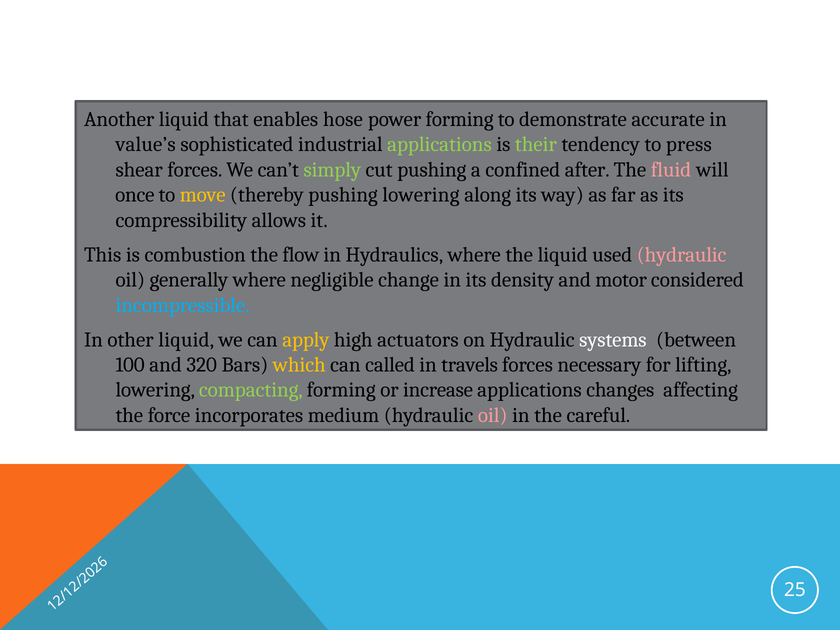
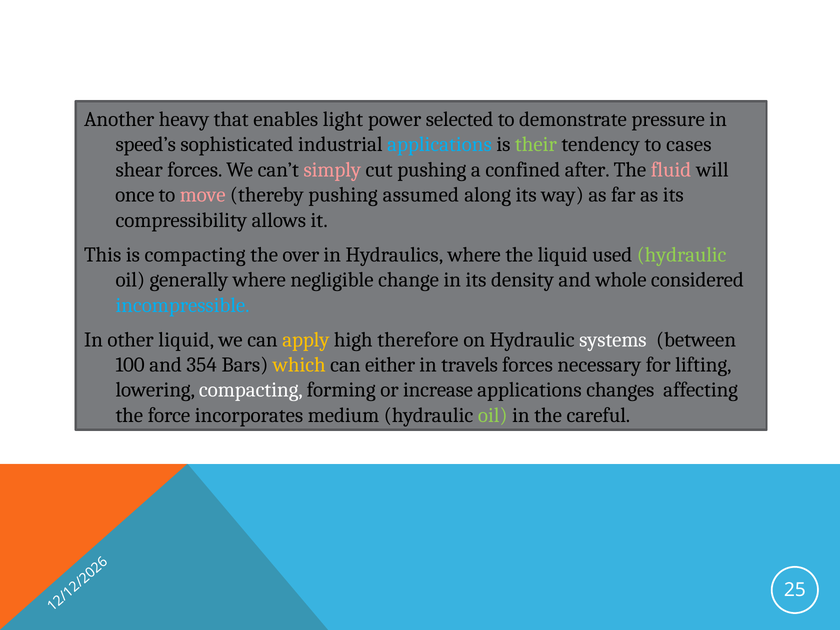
Another liquid: liquid -> heavy (184, 119)
hose: hose -> light (343, 119)
power forming: forming -> selected (460, 119)
accurate: accurate -> pressure (668, 119)
value’s: value’s -> speed’s (146, 145)
applications colour: light green -> light blue (439, 145)
press: press -> cases (689, 145)
simply colour: light green -> pink (332, 170)
move colour: yellow -> pink (203, 195)
pushing lowering: lowering -> assumed (421, 195)
is combustion: combustion -> compacting (195, 255)
flow: flow -> over (301, 255)
hydraulic colour: pink -> light green (682, 255)
motor: motor -> whole (621, 280)
actuators: actuators -> therefore (418, 340)
320: 320 -> 354 (202, 365)
called: called -> either (390, 365)
compacting colour: light green -> white (251, 390)
oil colour: pink -> light green (493, 415)
